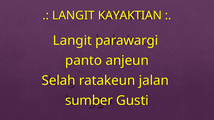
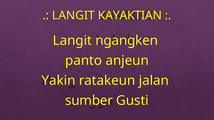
parawargi: parawargi -> ngangken (127, 41)
Selah: Selah -> Yakin (59, 81)
